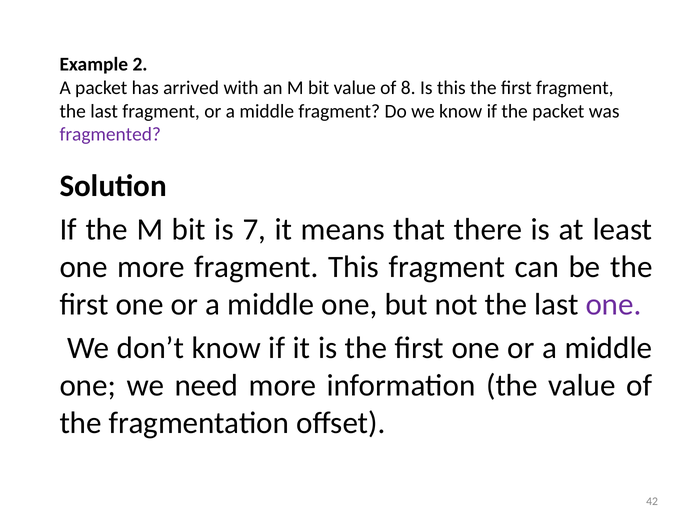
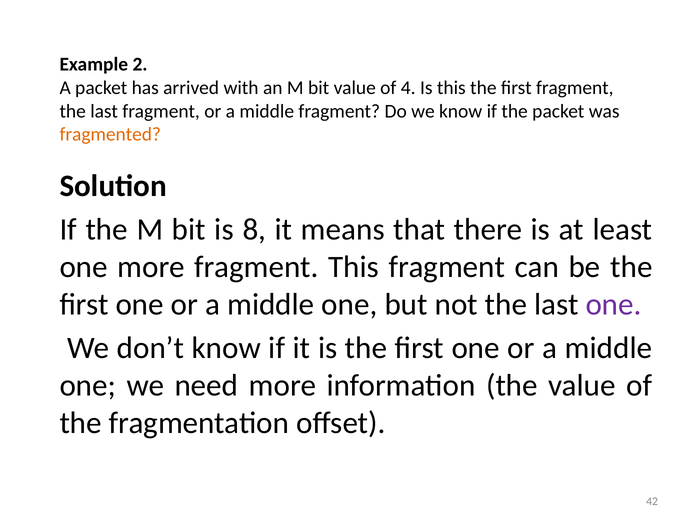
8: 8 -> 4 (408, 88)
fragmented colour: purple -> orange (110, 134)
7: 7 -> 8 (254, 230)
